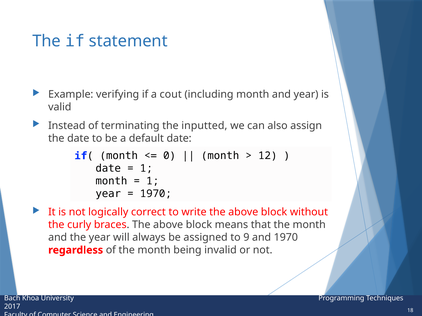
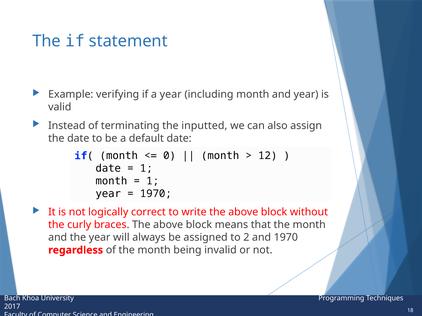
a cout: cout -> year (171, 95)
9: 9 -> 2 (246, 238)
